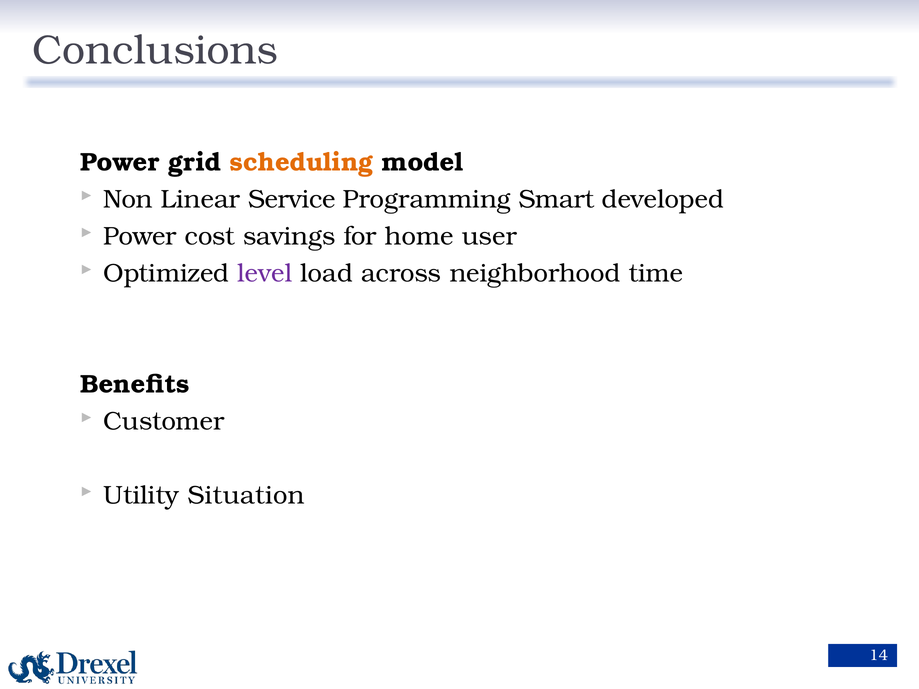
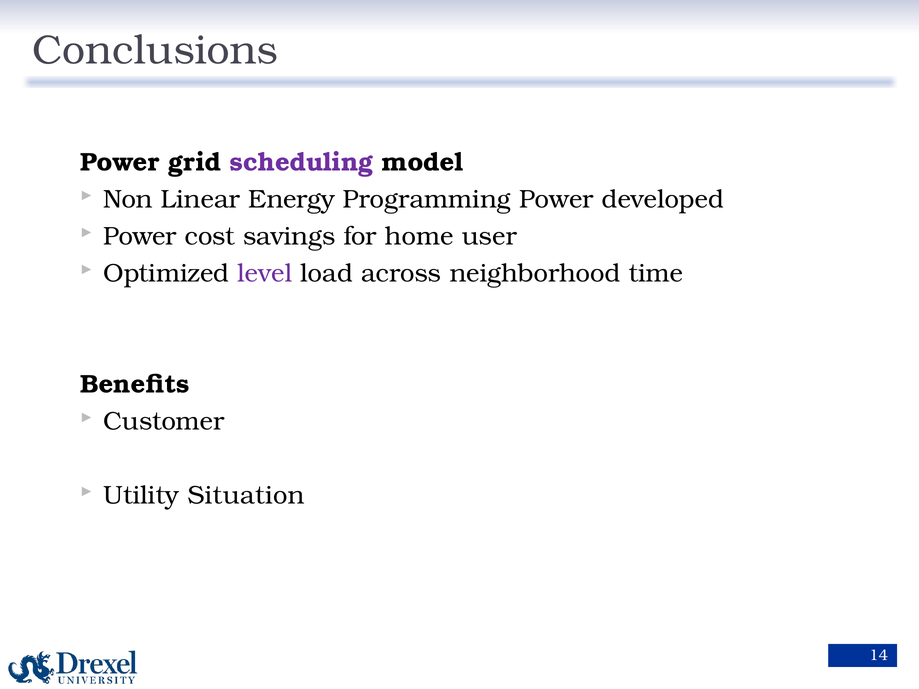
scheduling colour: orange -> purple (301, 163)
Service: Service -> Energy (292, 200)
Programming Smart: Smart -> Power (556, 200)
